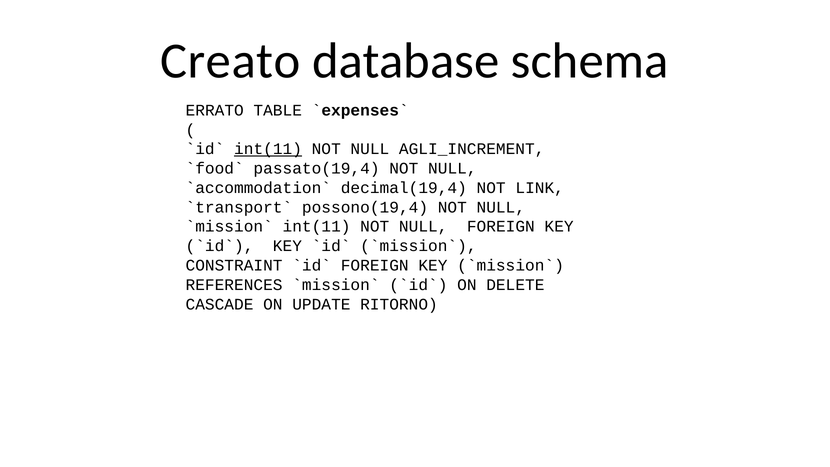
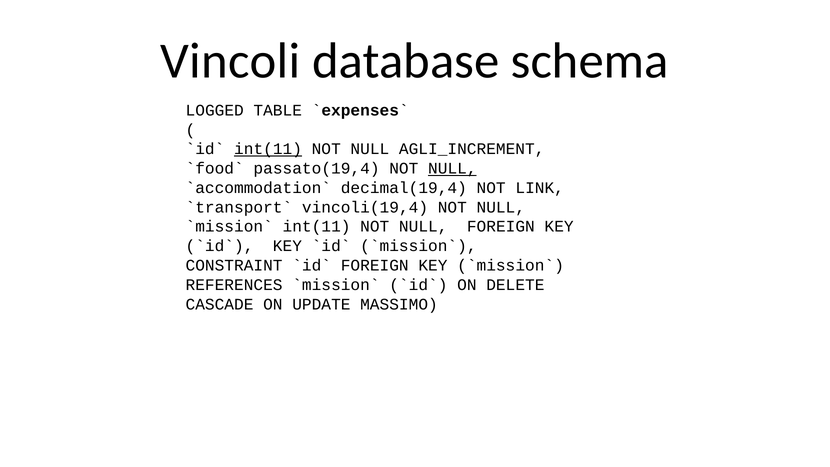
Creato: Creato -> Vincoli (230, 61)
ERRATO: ERRATO -> LOGGED (215, 110)
NULL underline: none -> present (452, 168)
possono(19,4: possono(19,4 -> vincoli(19,4 (365, 207)
RITORNO: RITORNO -> MASSIMO (399, 304)
